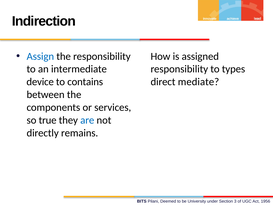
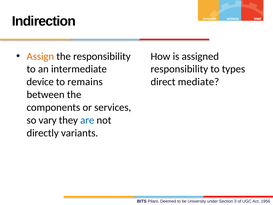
Assign colour: blue -> orange (40, 56)
contains: contains -> remains (85, 82)
true: true -> vary (48, 120)
remains: remains -> variants (80, 133)
